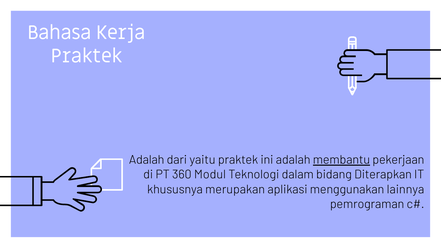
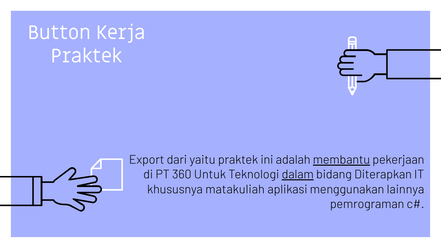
Bahasa: Bahasa -> Button (59, 33)
Adalah: Adalah -> Export (147, 160)
Modul: Modul -> Untuk (210, 175)
dalam underline: none -> present (298, 175)
merupakan: merupakan -> matakuliah (235, 189)
